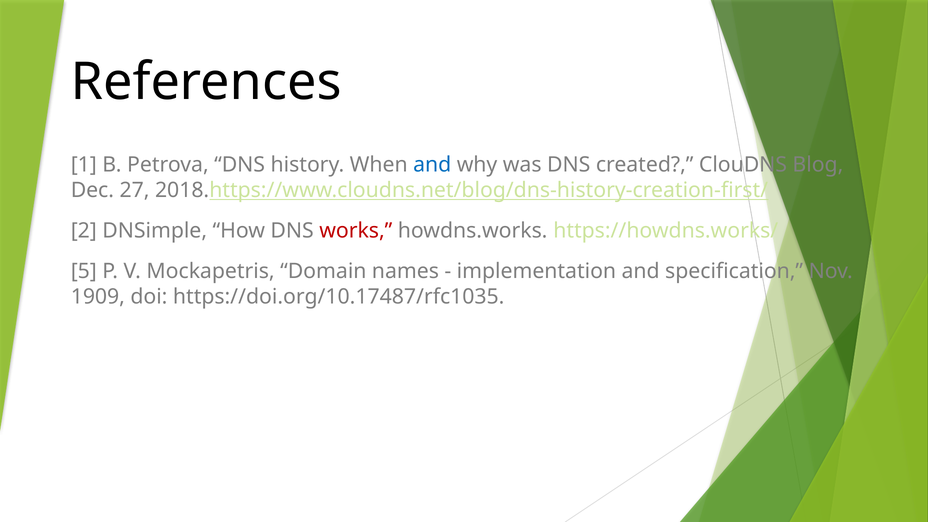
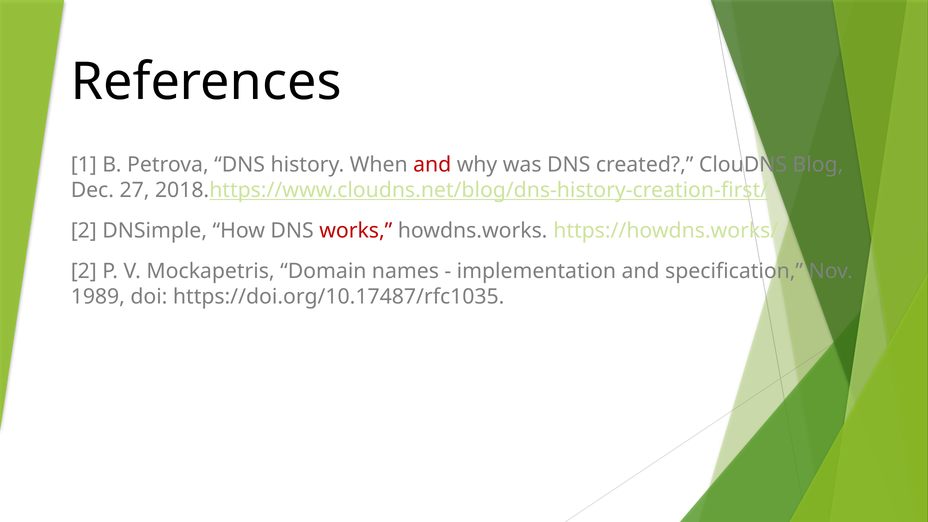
and colour: blue -> red (432, 165)
5: 5 -> 2 (84, 271)
1909: 1909 -> 1989 (98, 297)
